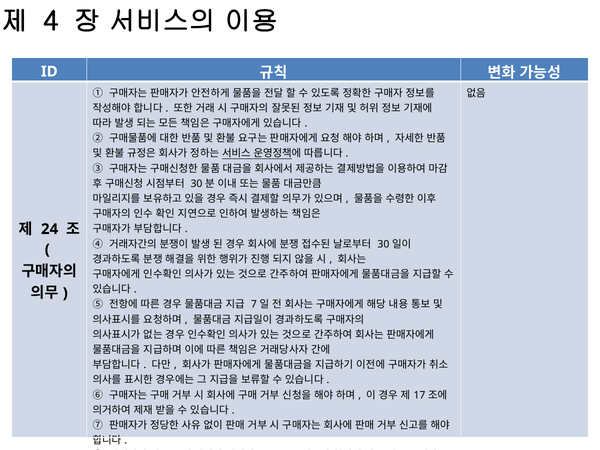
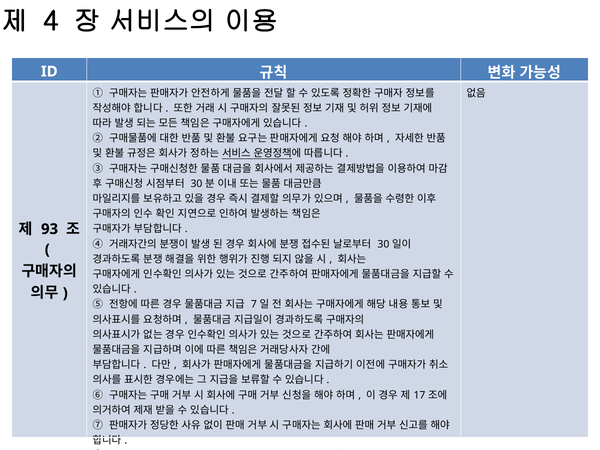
24: 24 -> 93 (50, 229)
